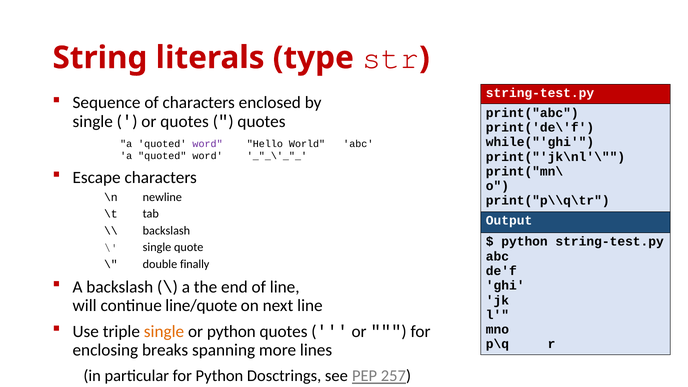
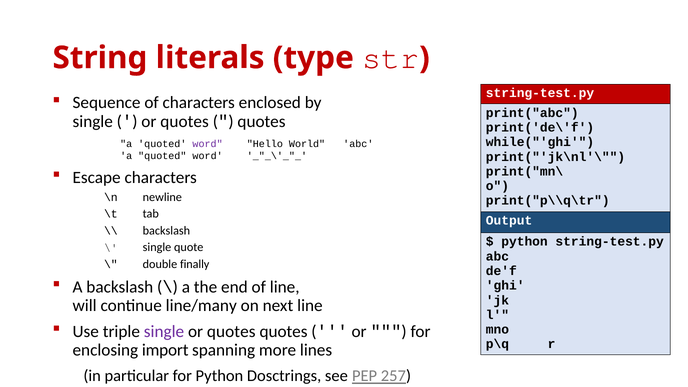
line/quote: line/quote -> line/many (201, 306)
single colour: orange -> purple (164, 332)
python: python -> quotes (231, 332)
breaks: breaks -> import (165, 350)
